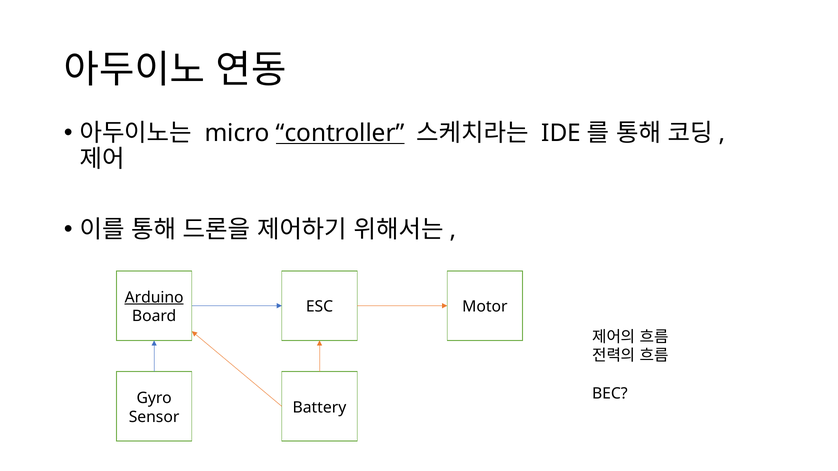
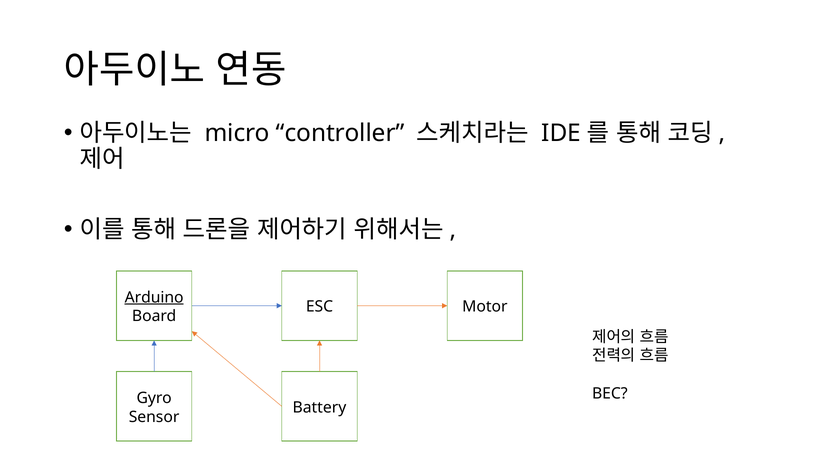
controller underline: present -> none (340, 133)
